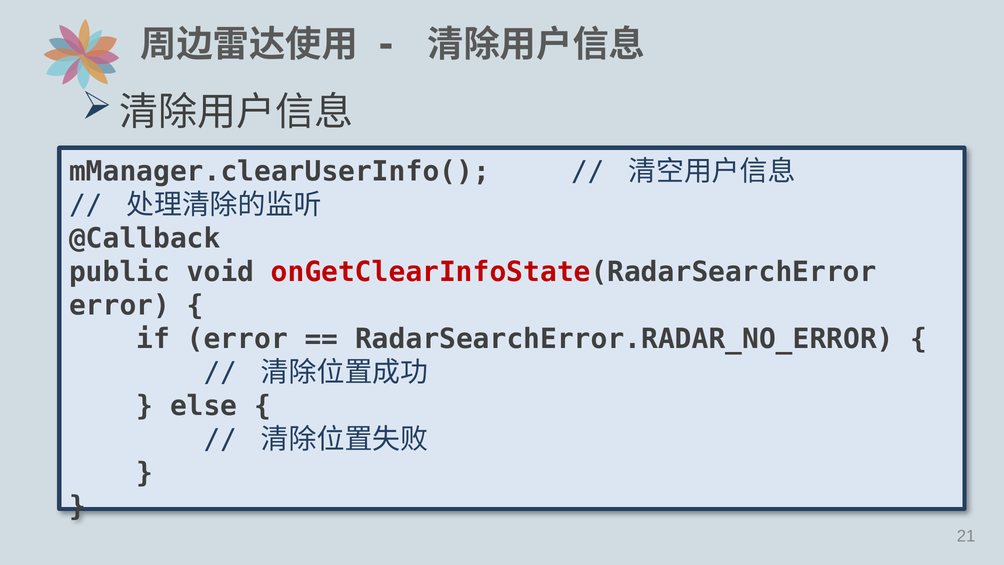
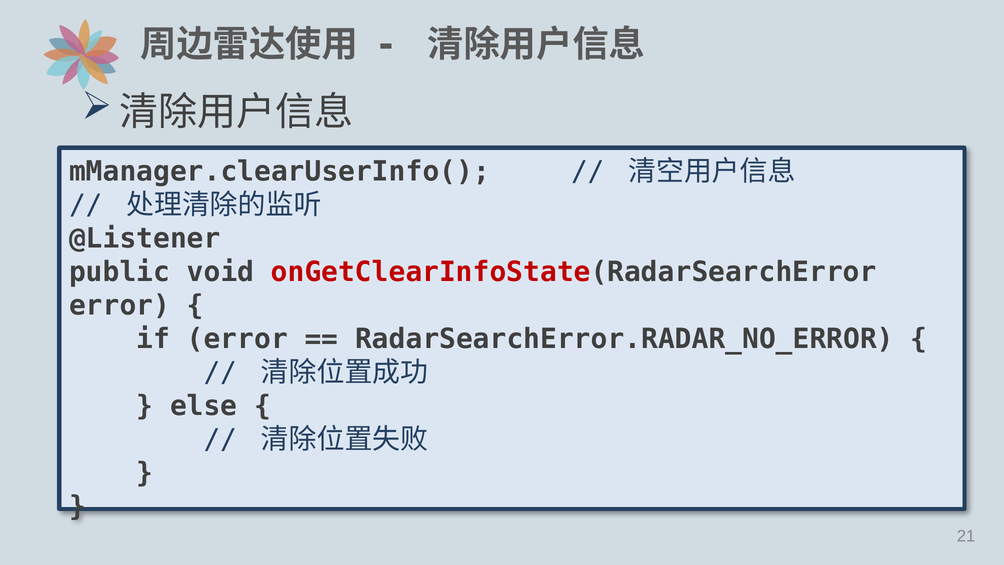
@Callback: @Callback -> @Listener (145, 238)
